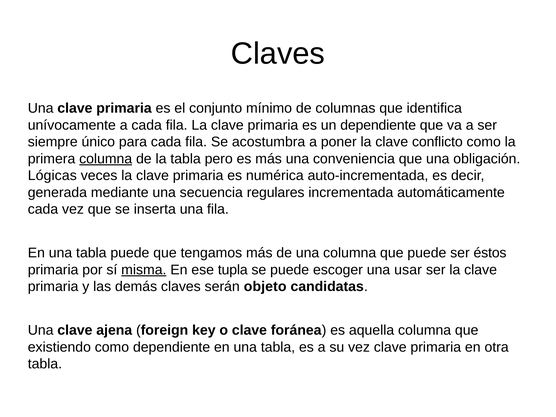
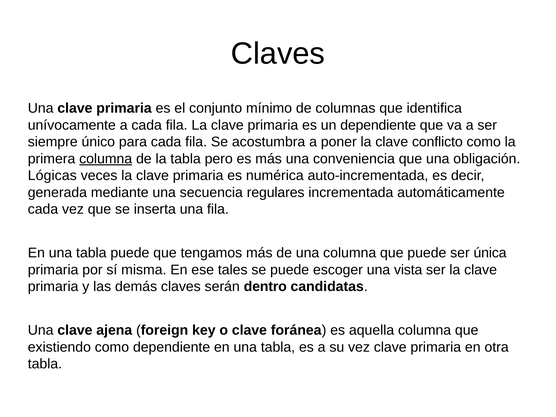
éstos: éstos -> única (490, 253)
misma underline: present -> none (144, 270)
tupla: tupla -> tales (233, 270)
usar: usar -> vista (408, 270)
objeto: objeto -> dentro (265, 287)
